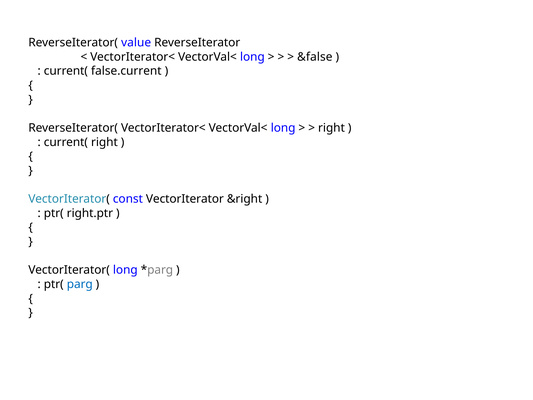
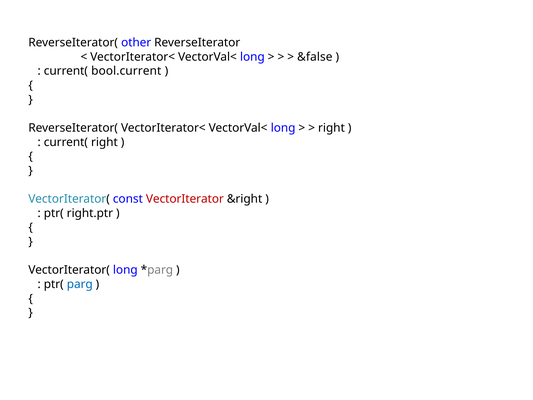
value: value -> other (136, 43)
false.current: false.current -> bool.current (126, 71)
VectorIterator colour: black -> red (185, 199)
